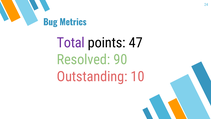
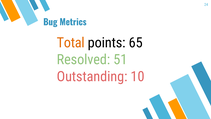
Total colour: purple -> orange (71, 43)
47: 47 -> 65 (136, 43)
90: 90 -> 51 (120, 60)
